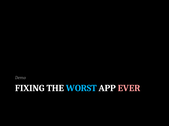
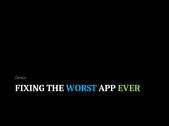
EVER colour: pink -> light green (129, 89)
